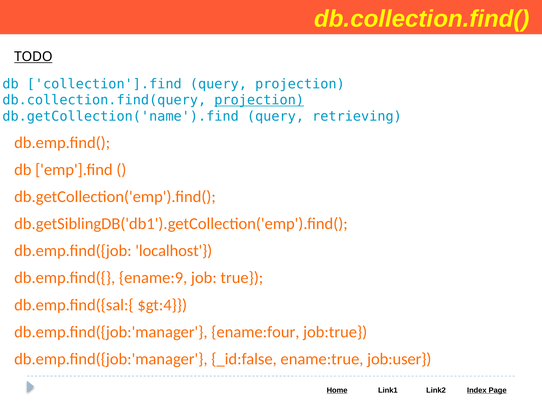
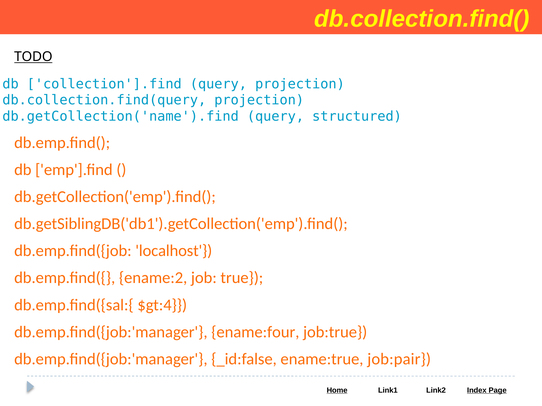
projection underline: present -> none (259, 100)
retrieving: retrieving -> structured (357, 117)
ename:9: ename:9 -> ename:2 (153, 278)
job:user: job:user -> job:pair (399, 359)
